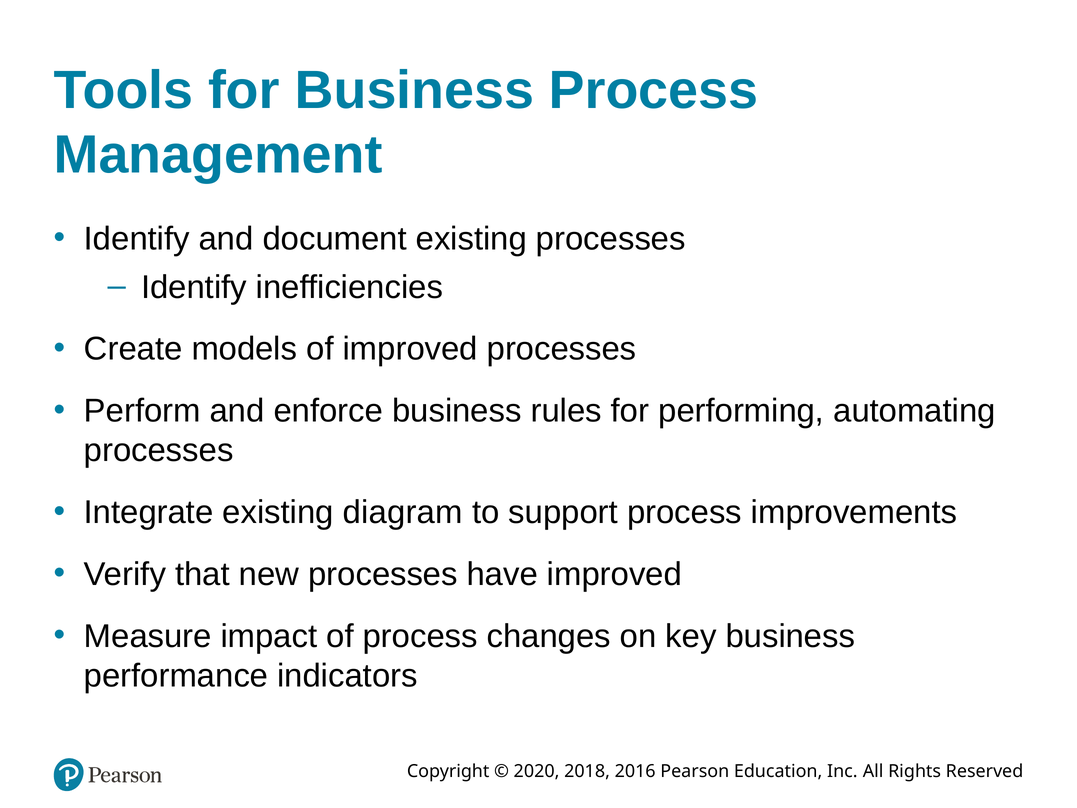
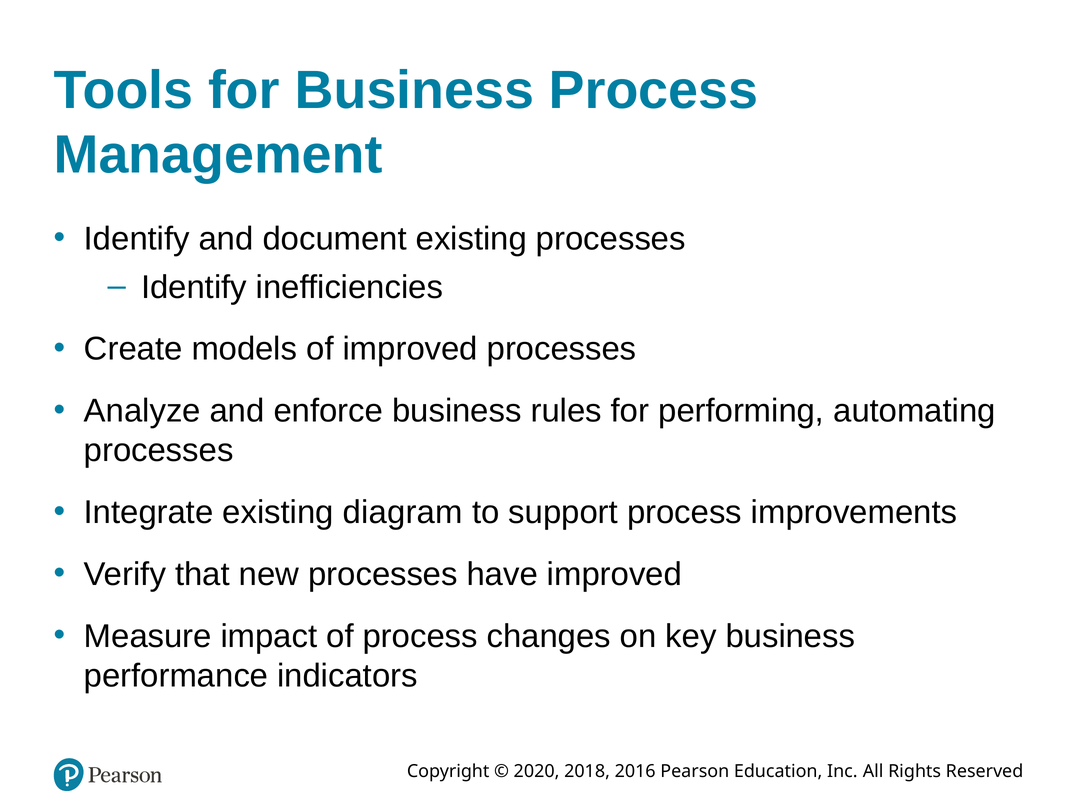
Perform: Perform -> Analyze (142, 411)
